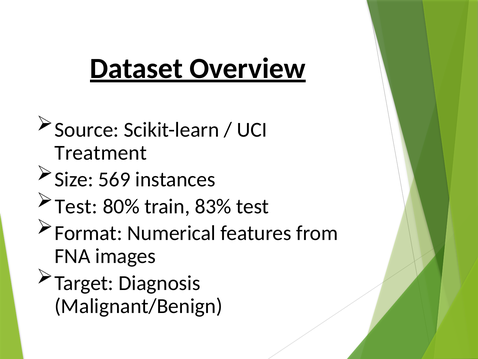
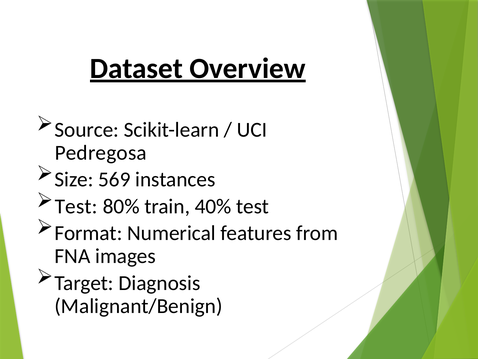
Treatment: Treatment -> Pedregosa (101, 153)
83%: 83% -> 40% (213, 206)
